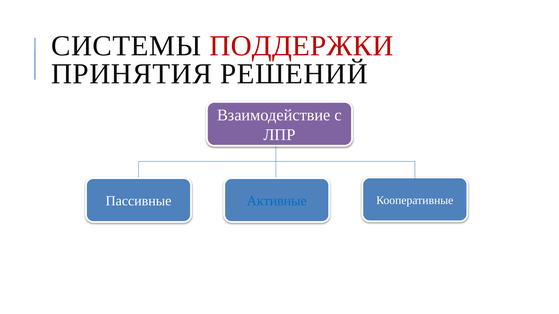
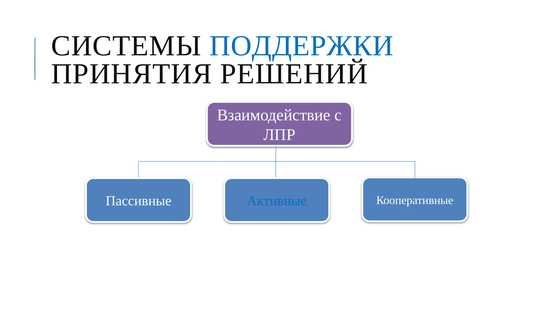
ПОДДЕРЖКИ colour: red -> blue (301, 46)
